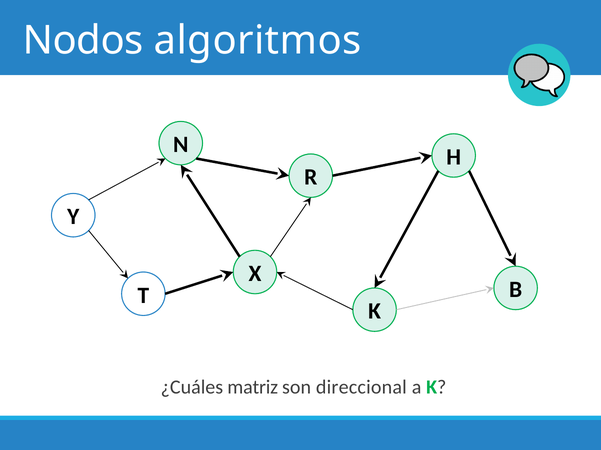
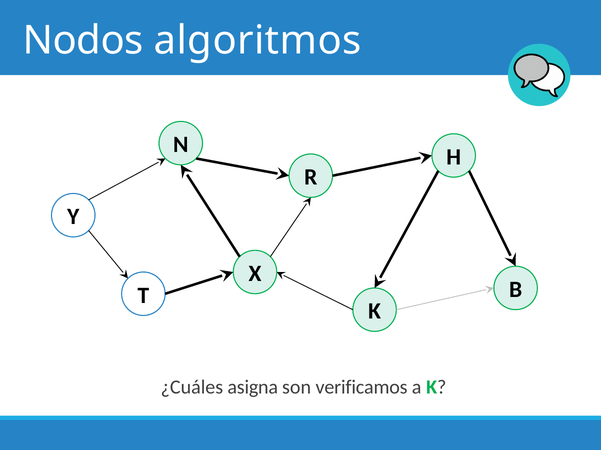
matriz: matriz -> asigna (253, 388)
direccional: direccional -> verificamos (362, 388)
